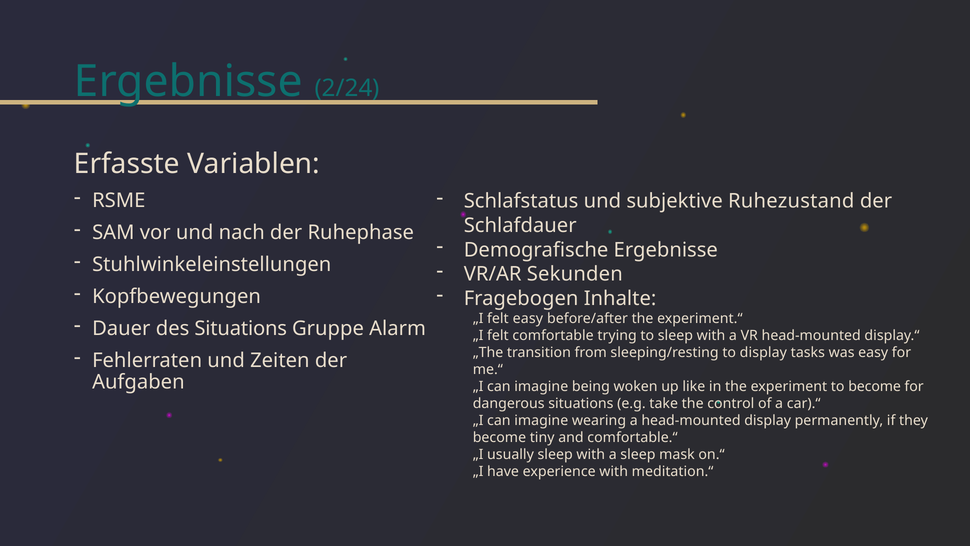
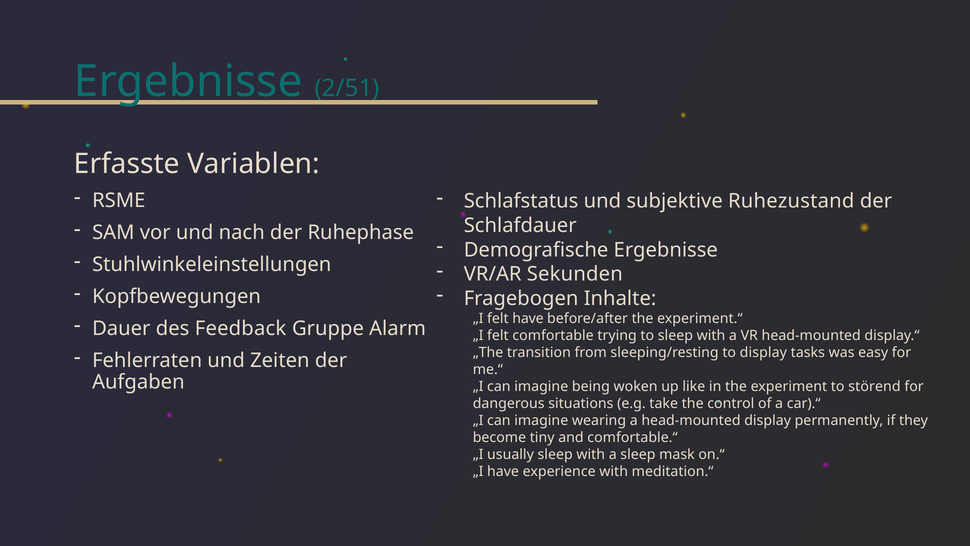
2/24: 2/24 -> 2/51 (347, 88)
felt easy: easy -> have (528, 318)
des Situations: Situations -> Feedback (241, 328)
to become: become -> störend (874, 386)
